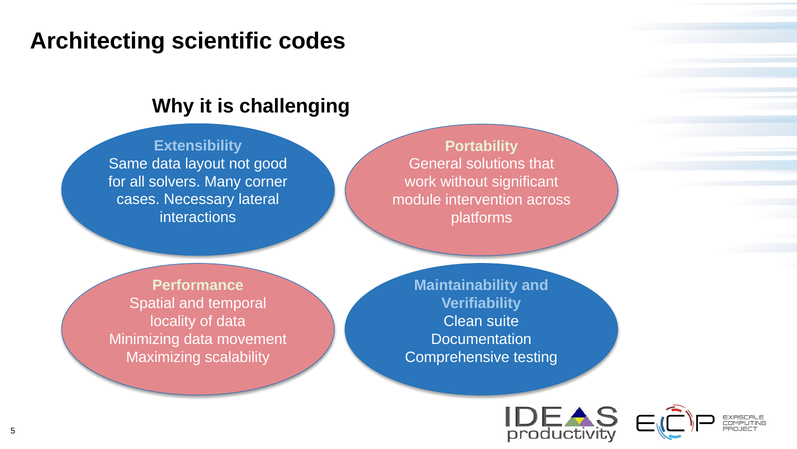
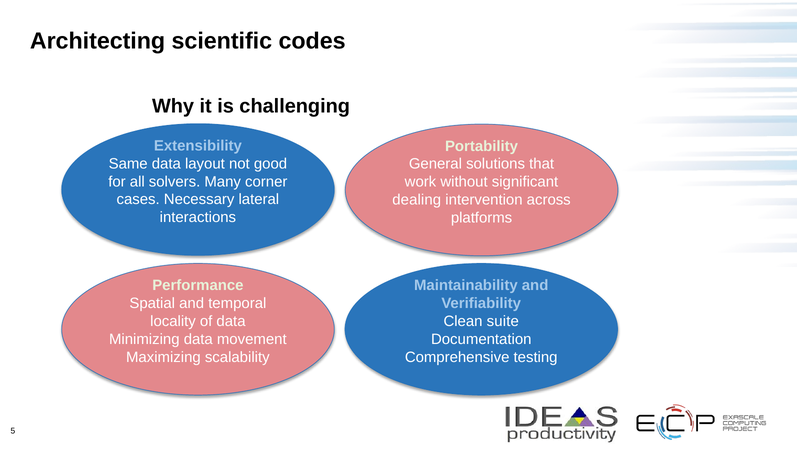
module: module -> dealing (417, 200)
